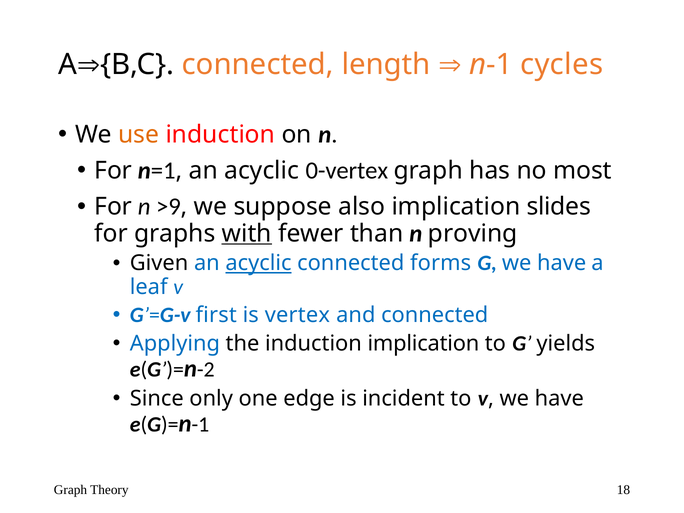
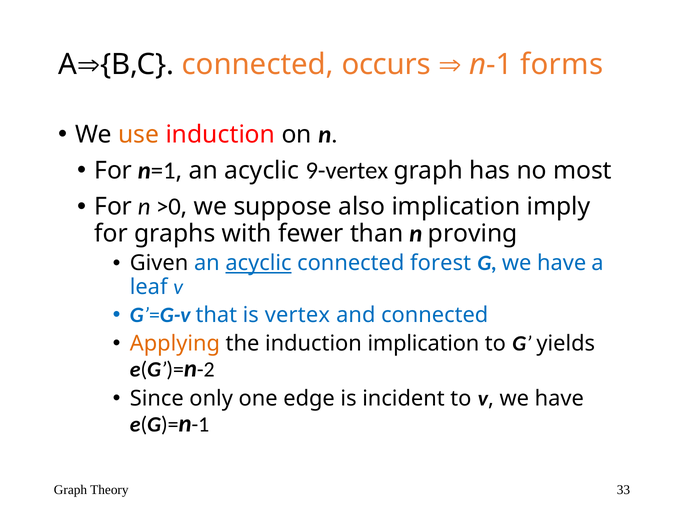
length: length -> occurs (386, 65)
cycles: cycles -> forms (562, 65)
0-vertex: 0-vertex -> 9-vertex (347, 171)
>9: >9 -> >0 (168, 207)
slides: slides -> imply (559, 207)
with underline: present -> none (247, 233)
forms: forms -> forest (441, 263)
first: first -> that (216, 315)
Applying colour: blue -> orange (175, 344)
18: 18 -> 33 (623, 490)
